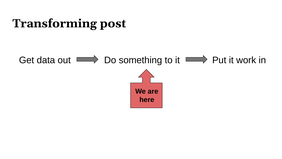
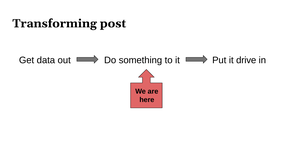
work: work -> drive (246, 60)
